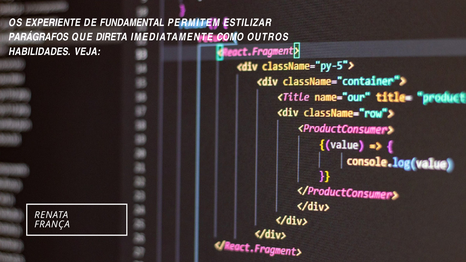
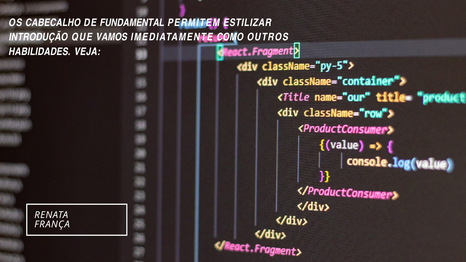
EXPERIENTE: EXPERIENTE -> CABECALHO (53, 23)
PARÁGRAFOS: PARÁGRAFOS -> INTRODUÇÃO (38, 37)
DIRETA: DIRETA -> VAMOS (112, 37)
